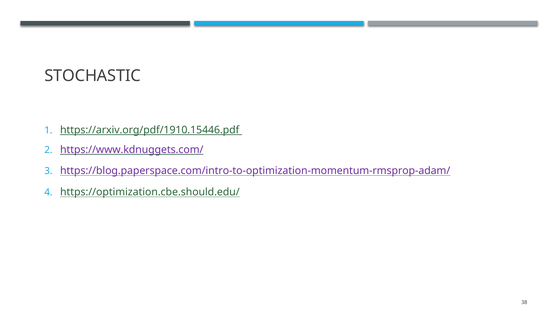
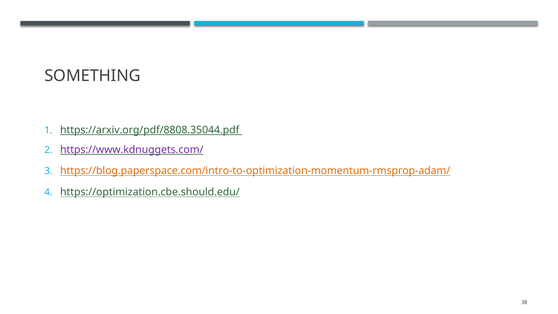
STOCHASTIC: STOCHASTIC -> SOMETHING (93, 76)
https://arxiv.org/pdf/1910.15446.pdf: https://arxiv.org/pdf/1910.15446.pdf -> https://arxiv.org/pdf/8808.35044.pdf (150, 130)
https://blog.paperspace.com/intro-to-optimization-momentum-rmsprop-adam/ colour: purple -> orange (255, 171)
